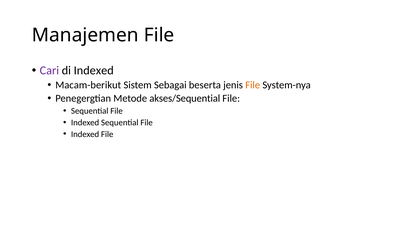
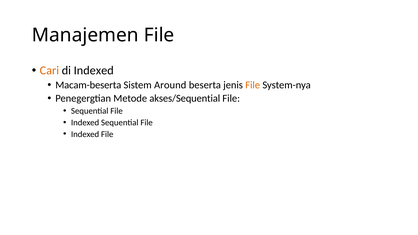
Cari colour: purple -> orange (49, 71)
Macam-berikut: Macam-berikut -> Macam-beserta (88, 85)
Sebagai: Sebagai -> Around (170, 85)
